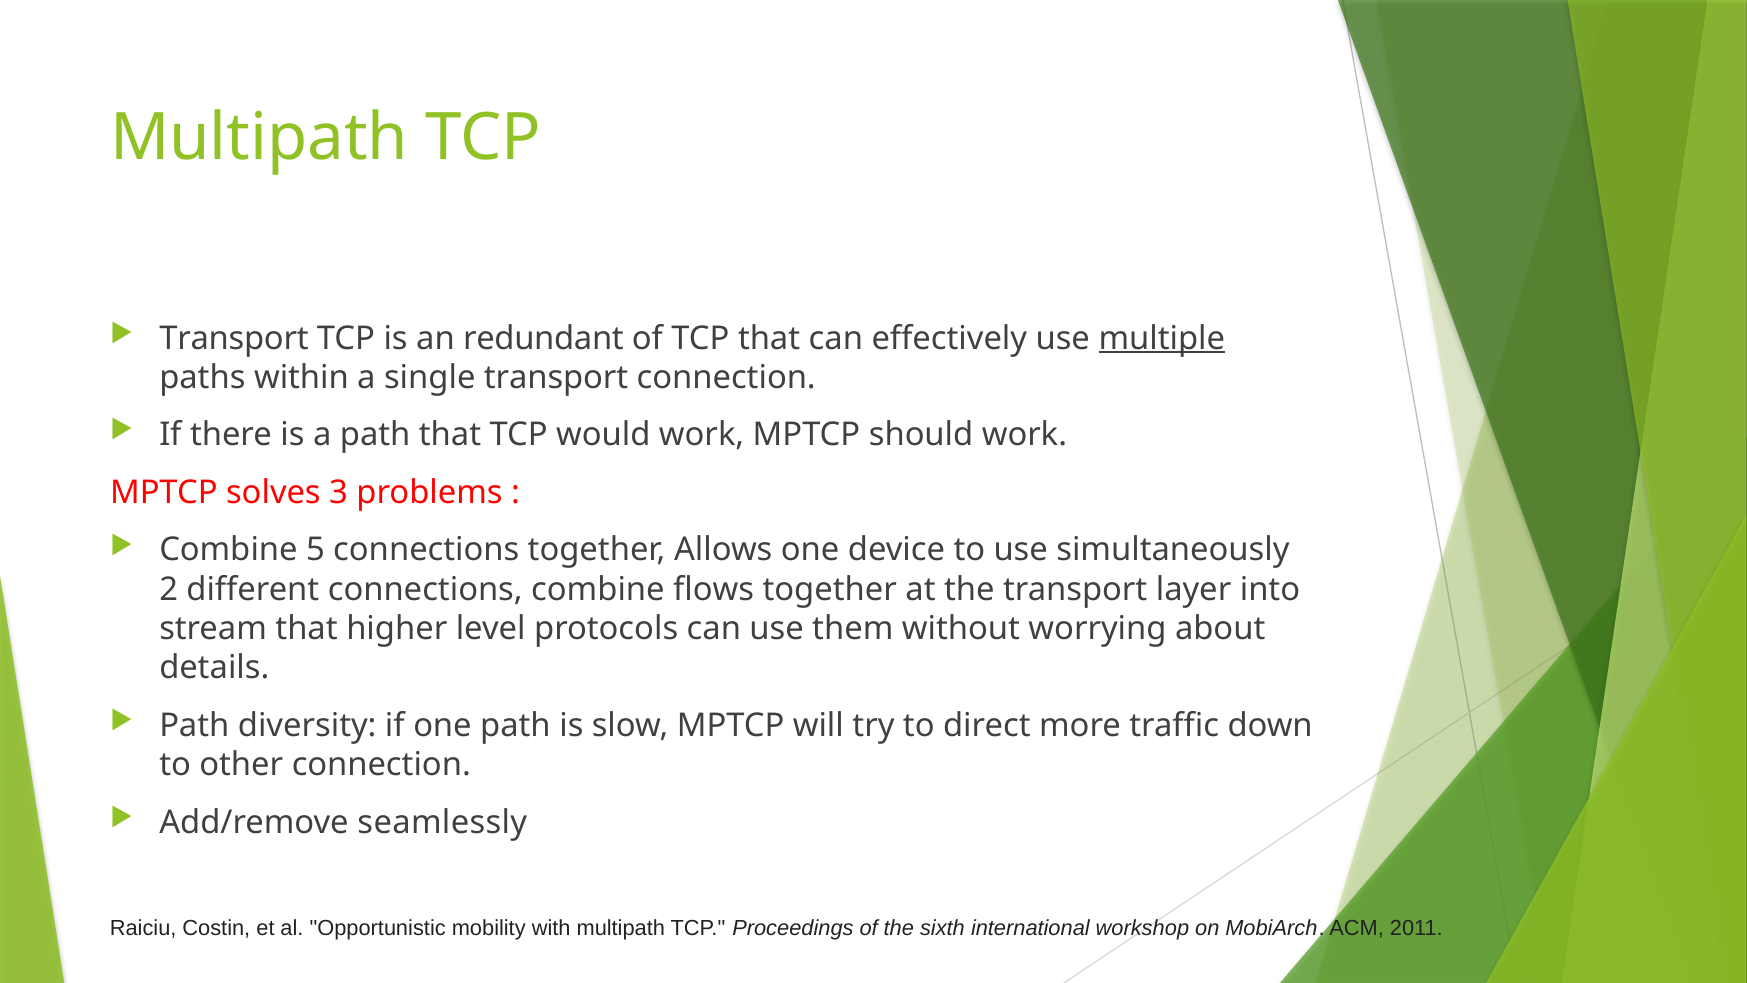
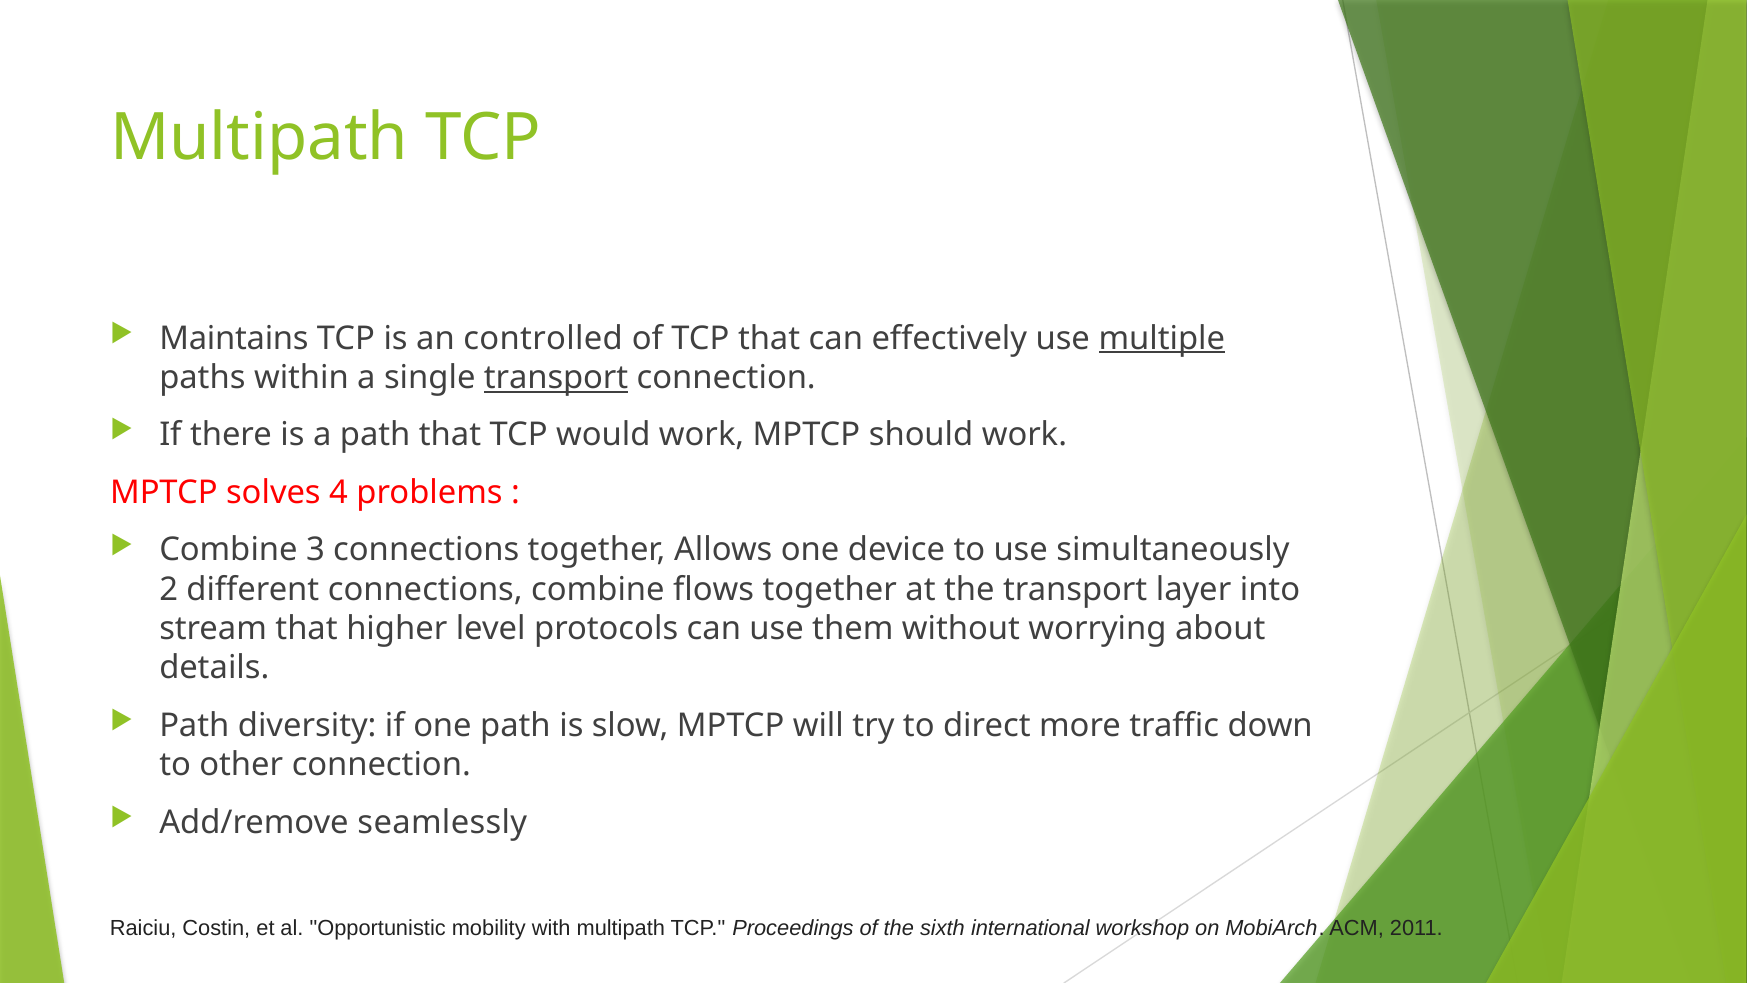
Transport: Transport -> Maintains (234, 338)
redundant: redundant -> controlled (543, 338)
transport underline: none -> present (556, 377)
3: 3 -> 4 (339, 492)
5: 5 -> 3 (315, 550)
